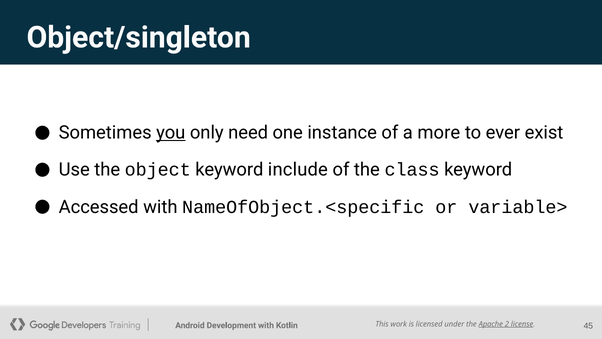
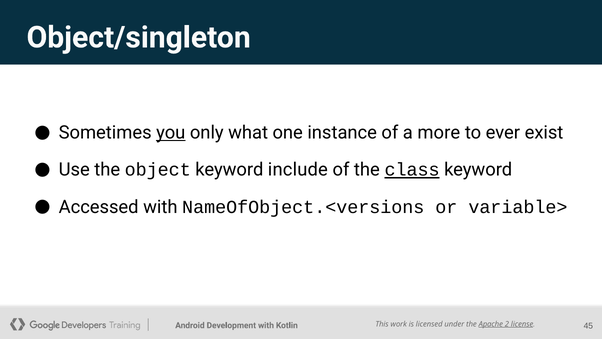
need: need -> what (248, 133)
class underline: none -> present (412, 170)
NameOfObject.<specific: NameOfObject.<specific -> NameOfObject.<versions (303, 207)
